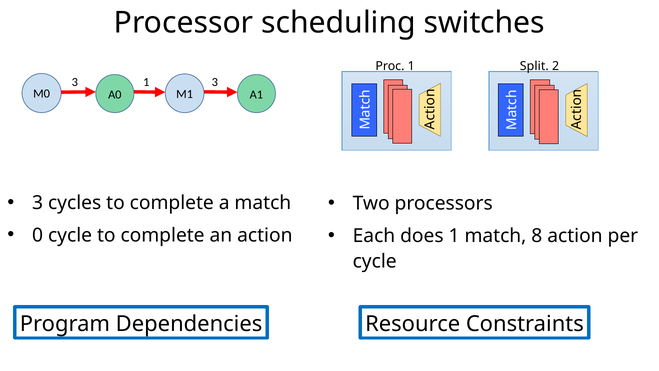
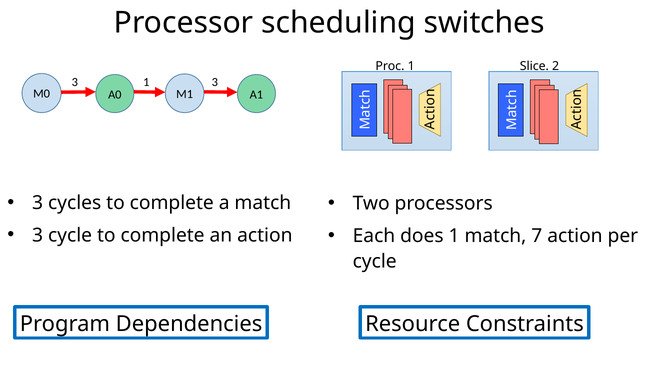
Split: Split -> Slice (534, 66)
0: 0 -> 3 (38, 235)
8: 8 -> 7 (537, 236)
